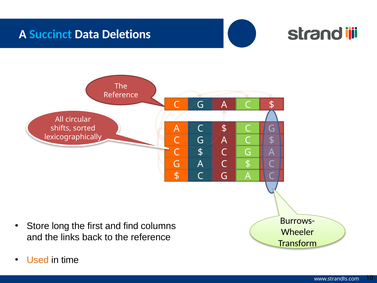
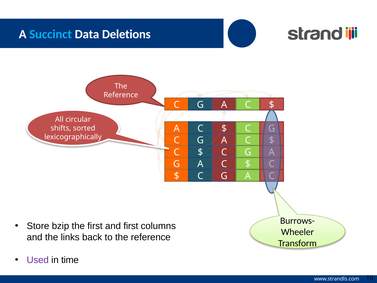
long: long -> bzip (60, 226)
and find: find -> first (131, 226)
Used colour: orange -> purple (38, 260)
